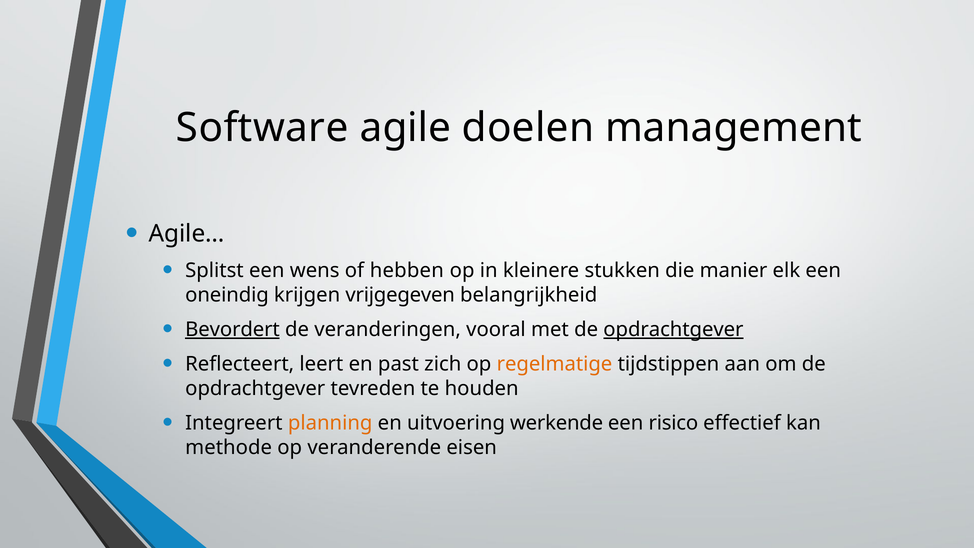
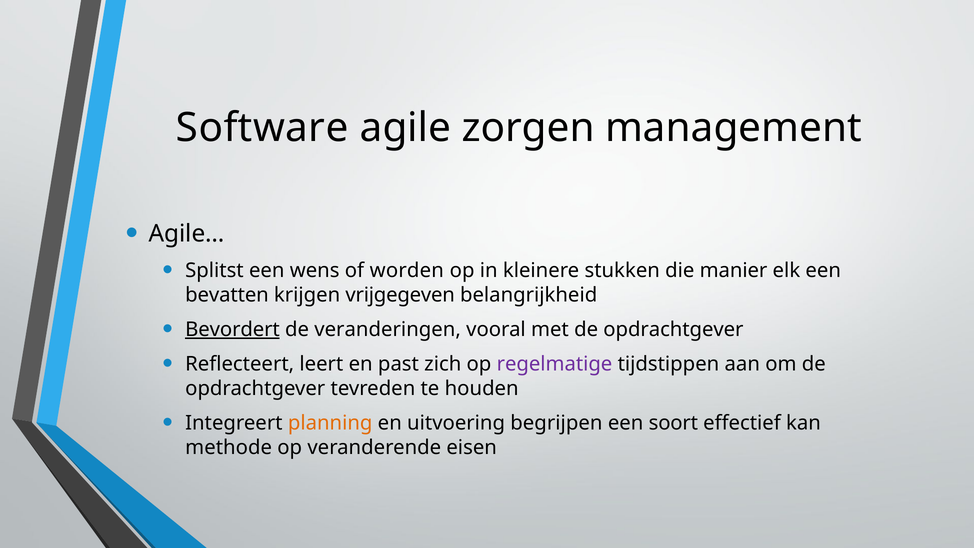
doelen: doelen -> zorgen (528, 128)
hebben: hebben -> worden (407, 271)
oneindig: oneindig -> bevatten (227, 295)
opdrachtgever underline: present -> none (673, 329)
regelmatige colour: orange -> purple (555, 364)
werkende: werkende -> begrijpen (556, 423)
risico: risico -> soort (673, 423)
